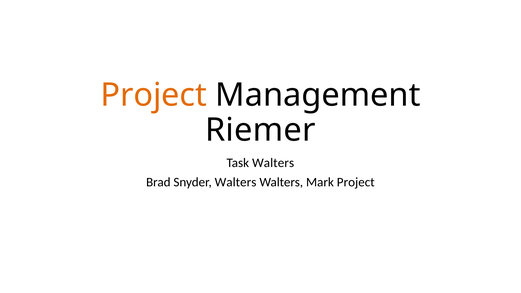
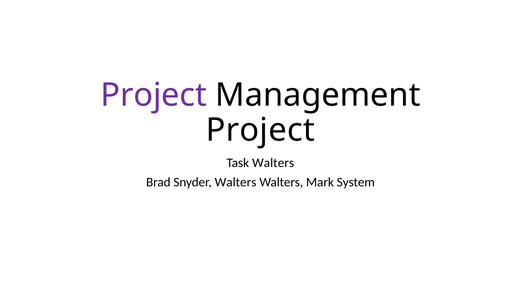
Project colour: orange -> purple (154, 95)
Riemer: Riemer -> Project (260, 130)
Mark Project: Project -> System (356, 182)
